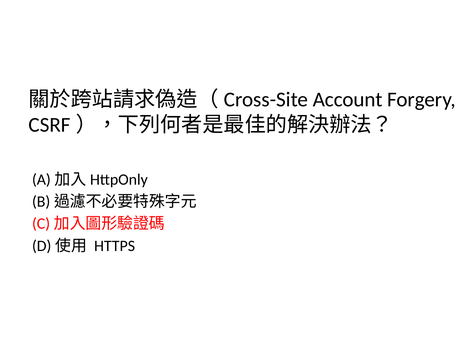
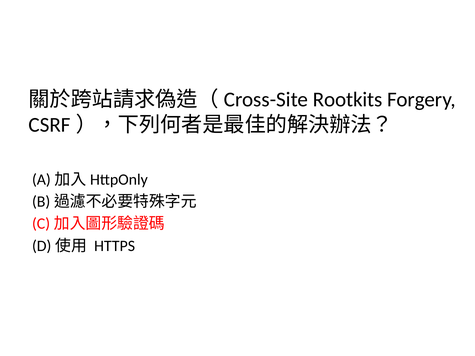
Account: Account -> Rootkits (348, 100)
